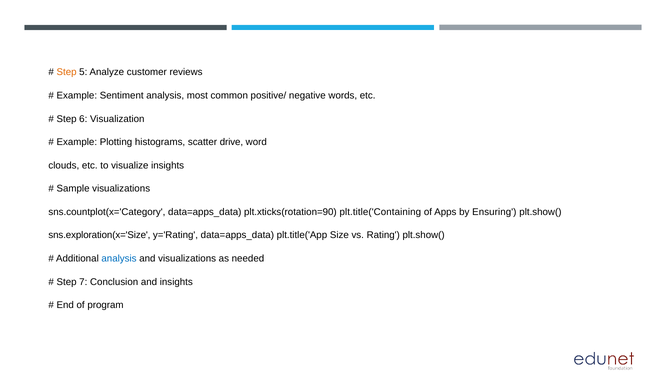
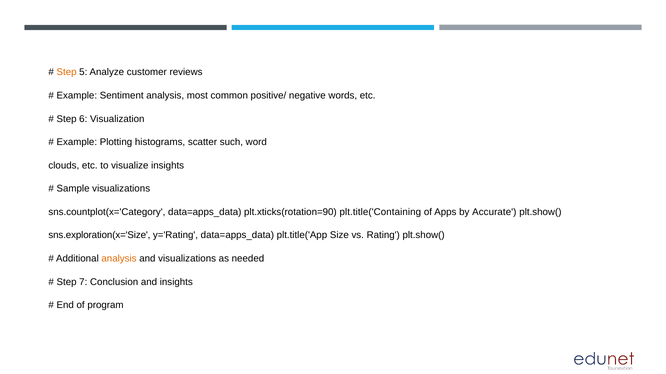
drive: drive -> such (231, 142)
Ensuring: Ensuring -> Accurate (494, 212)
analysis colour: blue -> orange (119, 259)
